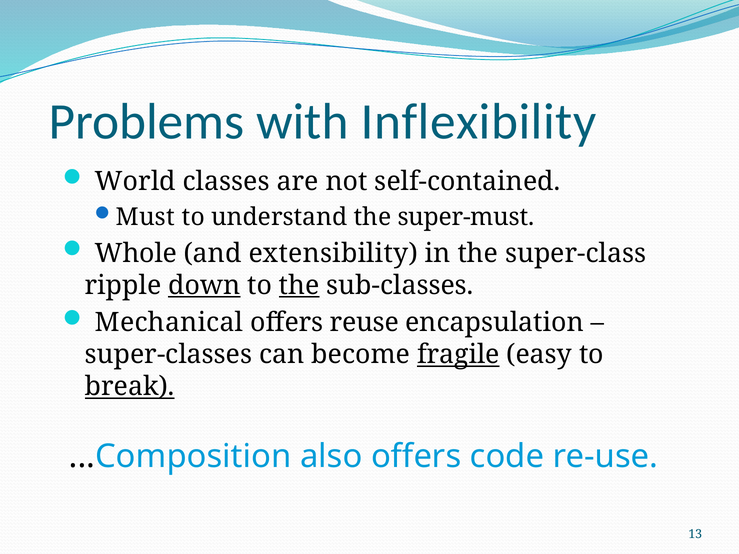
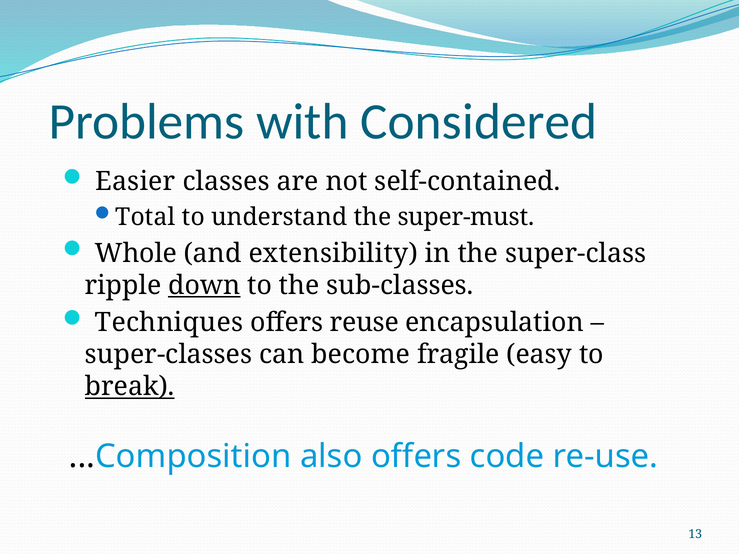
Inflexibility: Inflexibility -> Considered (479, 122)
World: World -> Easier (135, 182)
Must: Must -> Total (145, 217)
the underline: present -> none (299, 285)
Mechanical: Mechanical -> Techniques (169, 323)
fragile underline: present -> none (458, 355)
